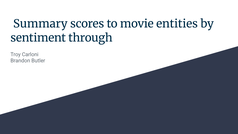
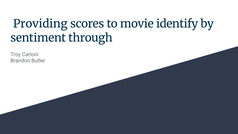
Summary: Summary -> Providing (40, 24)
entities: entities -> identify (177, 24)
